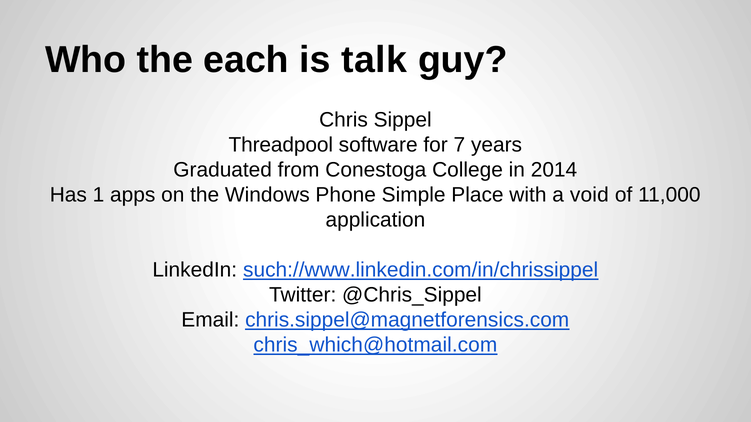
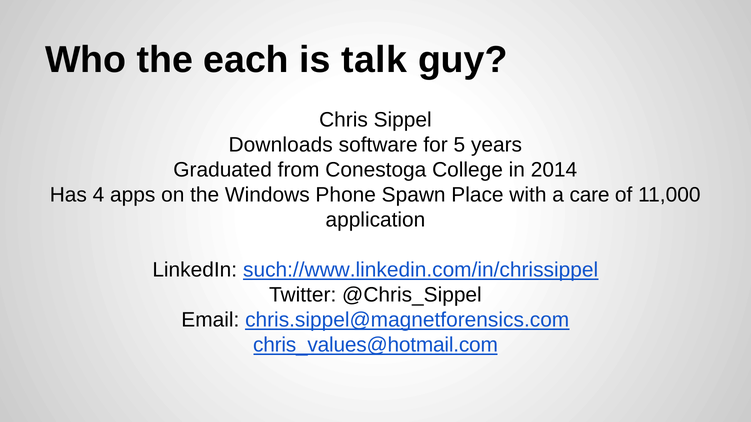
Threadpool: Threadpool -> Downloads (281, 145)
7: 7 -> 5 (459, 145)
1: 1 -> 4 (99, 195)
Simple: Simple -> Spawn (414, 195)
void: void -> care (590, 195)
chris_which@hotmail.com: chris_which@hotmail.com -> chris_values@hotmail.com (375, 345)
